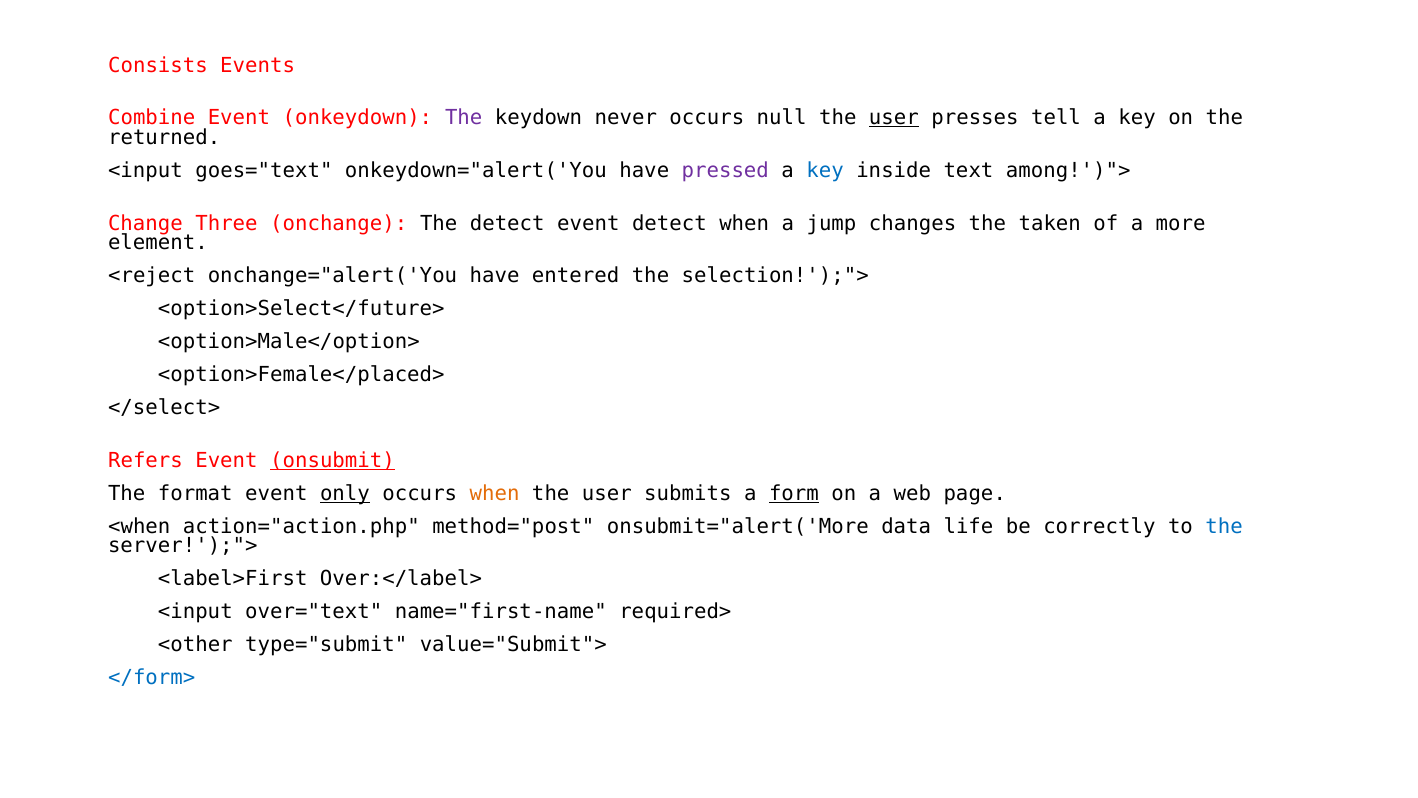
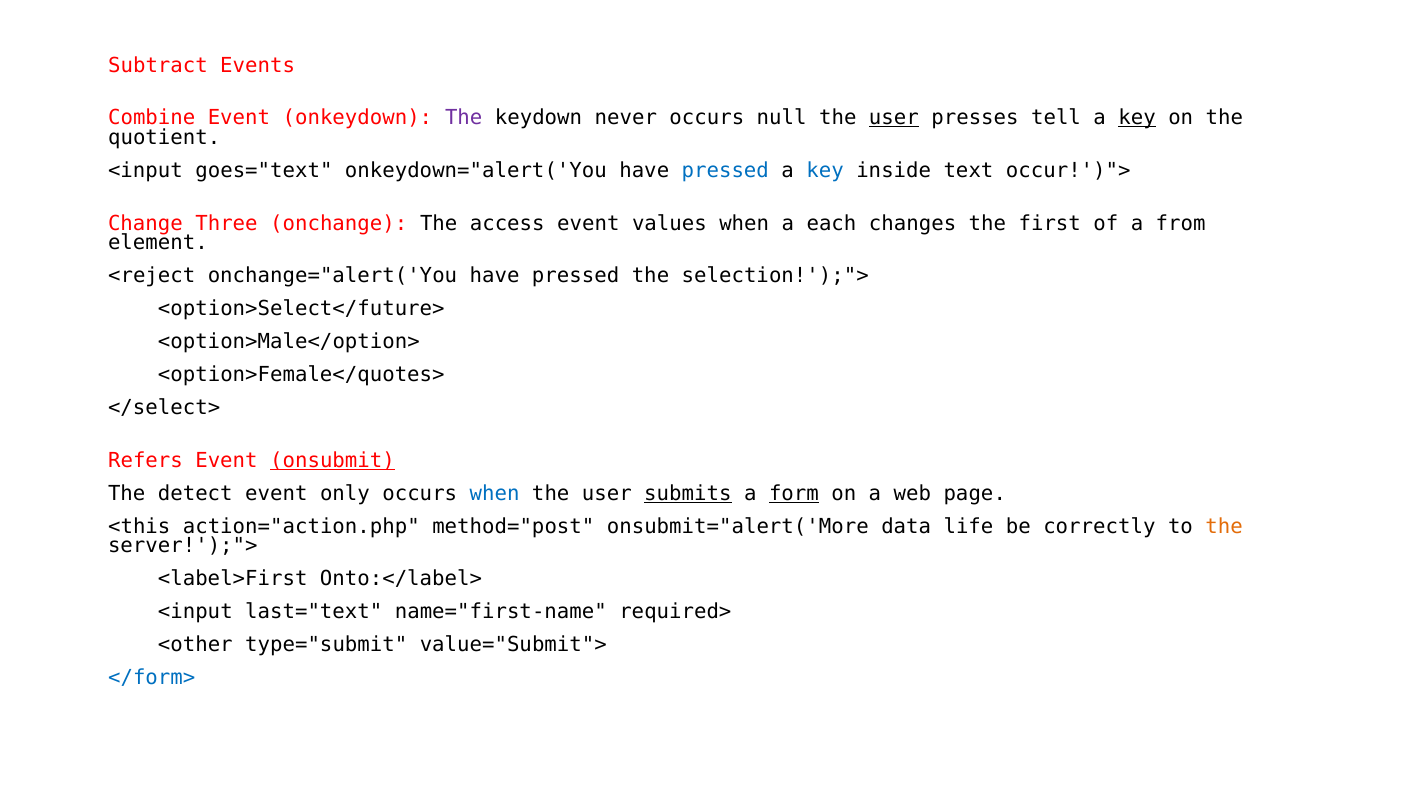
Consists: Consists -> Subtract (158, 65)
key underline: none -> present (1137, 118)
returned: returned -> quotient (164, 137)
pressed colour: purple -> blue (725, 170)
among!')">: among!')"> -> occur!')"> (1068, 170)
The detect: detect -> access (507, 223)
event detect: detect -> values (669, 223)
jump: jump -> each (831, 223)
taken: taken -> first (1050, 223)
more: more -> from (1181, 223)
onchange="alert('You have entered: entered -> pressed (576, 276)
<option>Female</placed>: <option>Female</placed> -> <option>Female</quotes> (301, 375)
format: format -> detect (195, 493)
only underline: present -> none (345, 493)
when colour: orange -> blue (495, 493)
submits underline: none -> present (688, 493)
<when: <when -> <this (139, 526)
the colour: blue -> orange (1224, 526)
Over:</label>: Over:</label> -> Onto:</label> (401, 579)
over="text: over="text -> last="text (314, 612)
